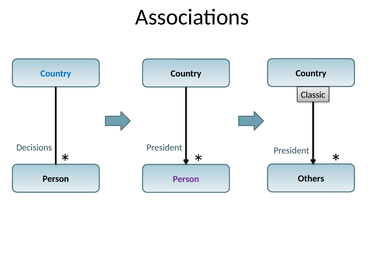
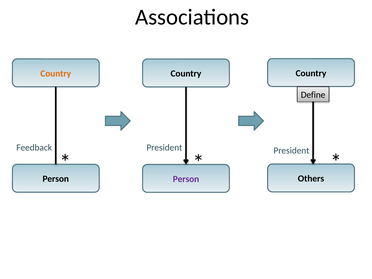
Country colour: blue -> orange (56, 73)
Classic: Classic -> Define (313, 95)
Decisions: Decisions -> Feedback (34, 148)
